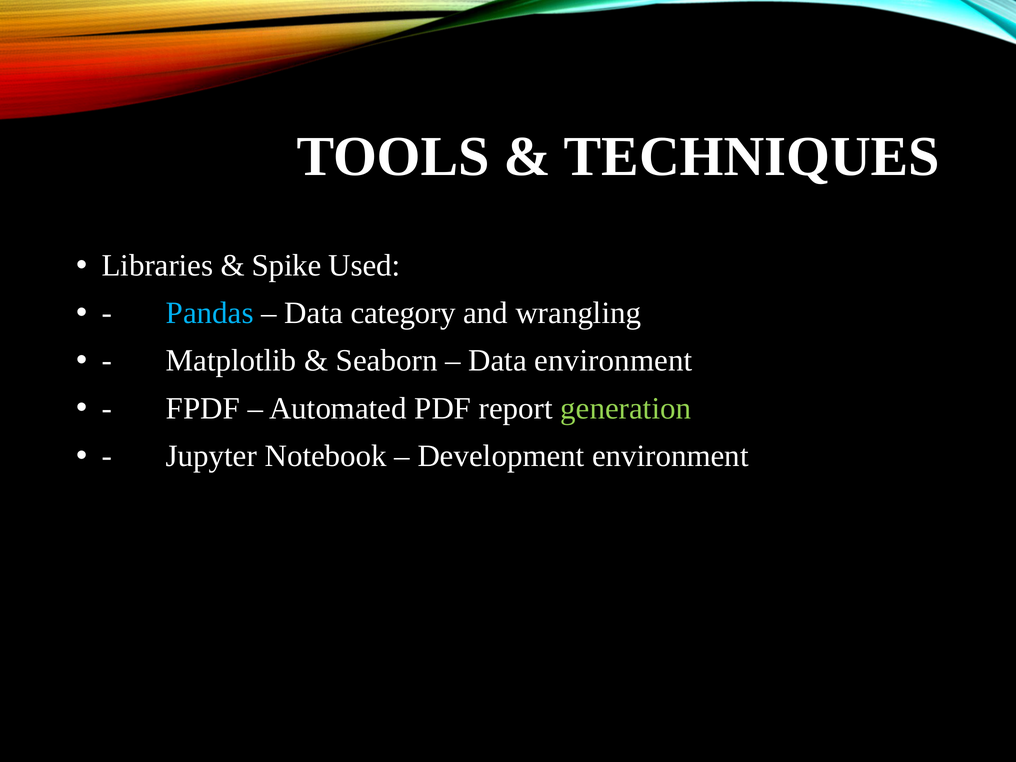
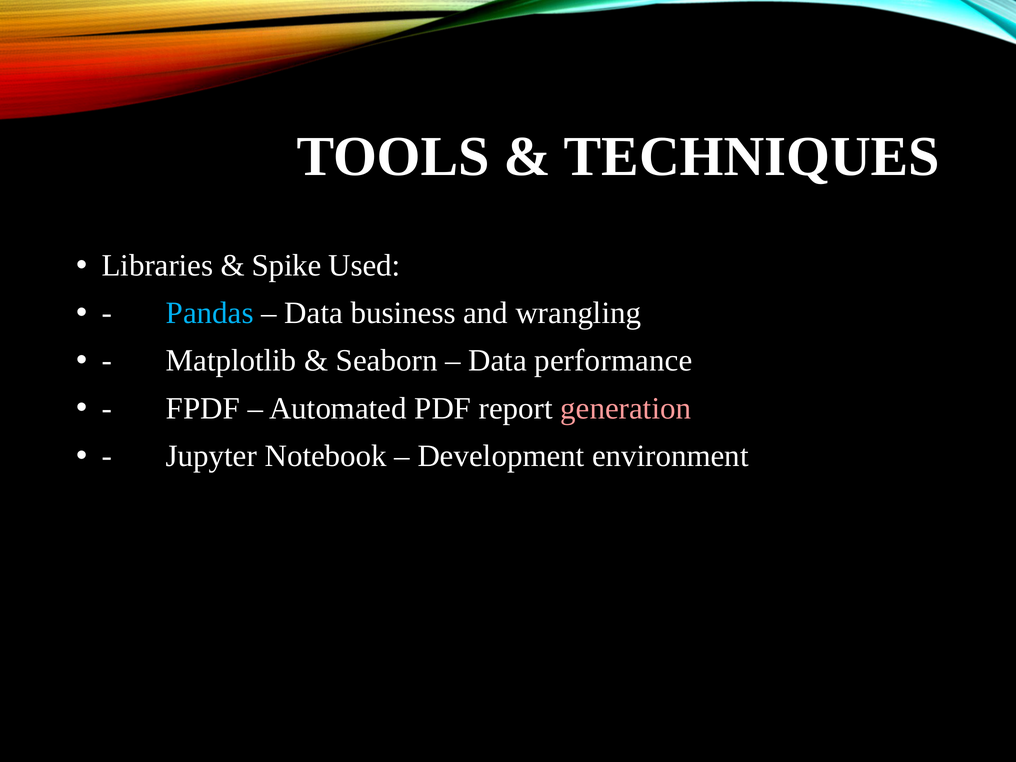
category: category -> business (403, 313)
Data environment: environment -> performance (613, 361)
generation colour: light green -> pink (626, 408)
